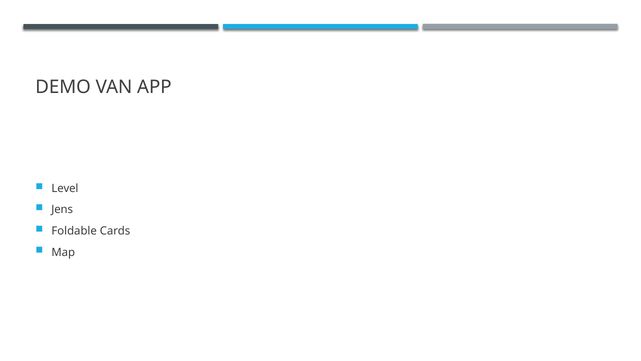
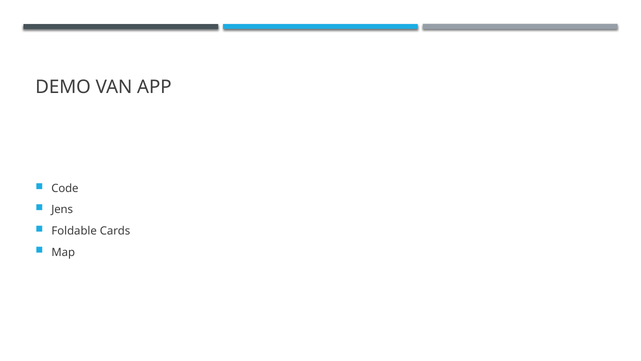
Level: Level -> Code (65, 188)
